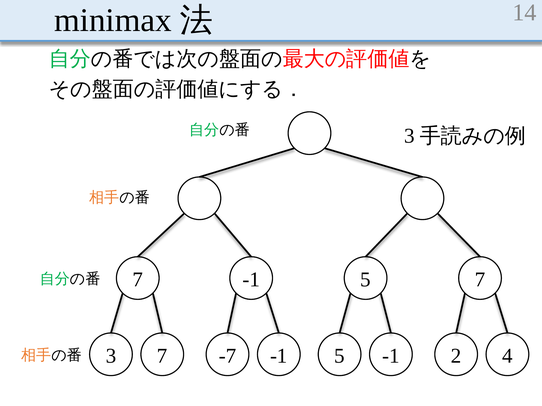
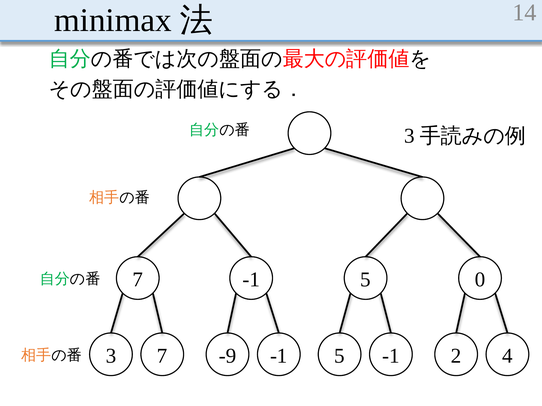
5 7: 7 -> 0 (480, 280)
-7: -7 -> -9 (227, 356)
